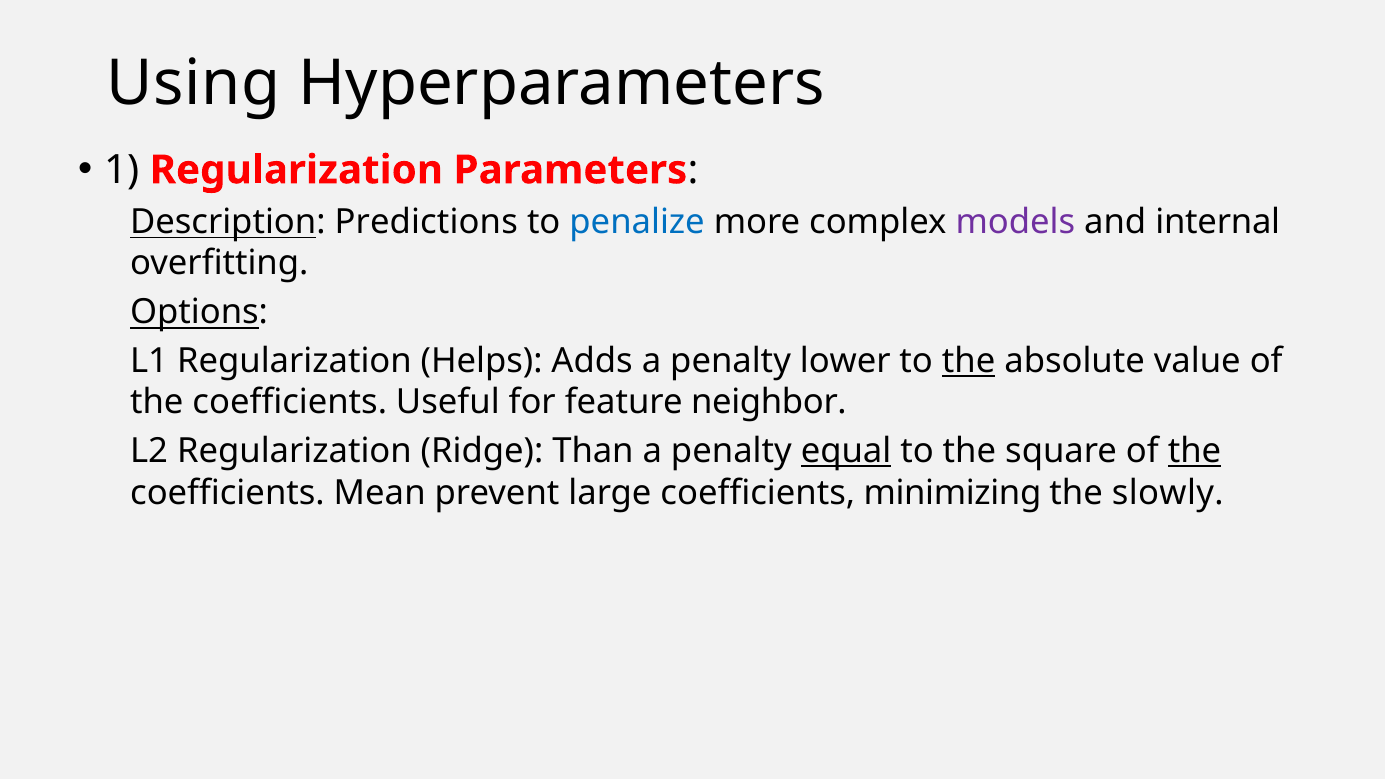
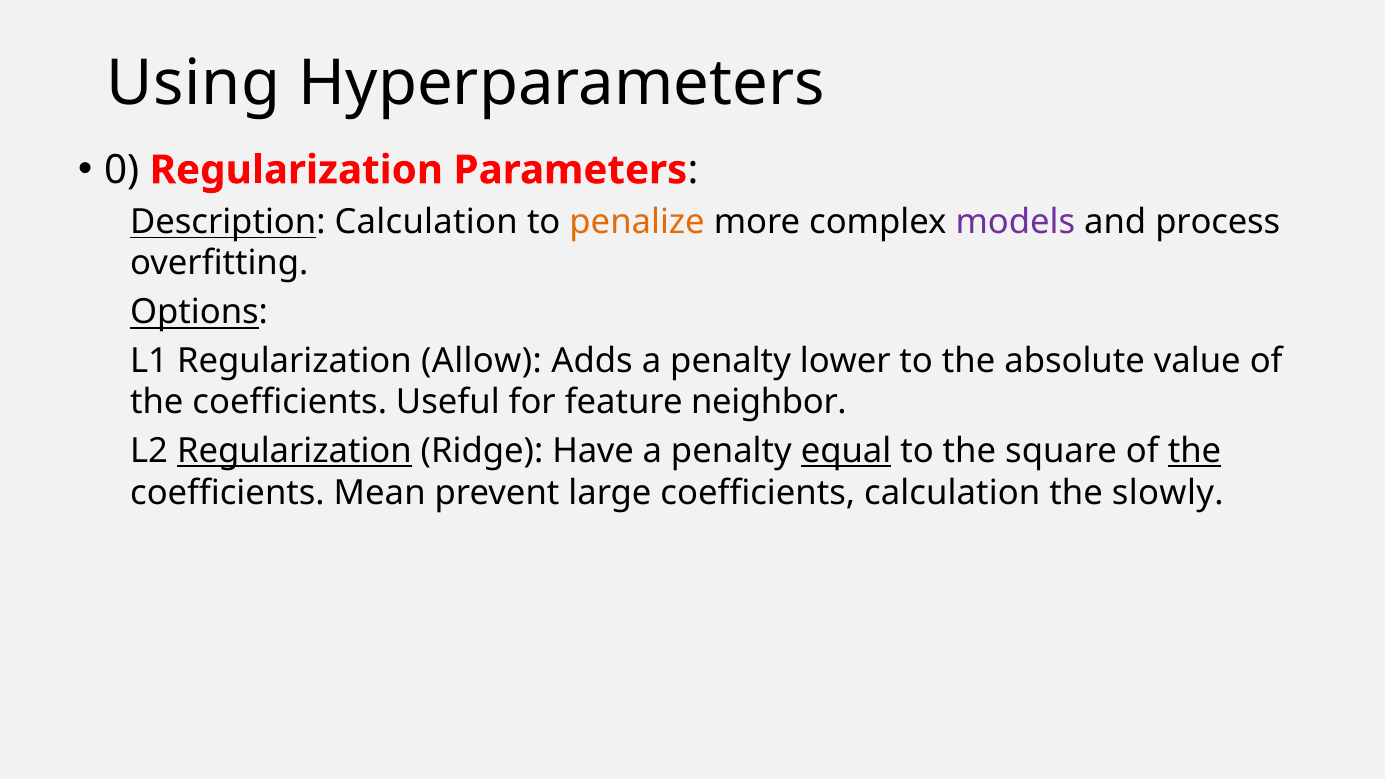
1: 1 -> 0 (122, 170)
Description Predictions: Predictions -> Calculation (426, 222)
penalize colour: blue -> orange (637, 222)
internal: internal -> process (1218, 222)
Helps: Helps -> Allow (481, 361)
the underline: present -> none (969, 361)
Regularization underline: none -> present (294, 451)
Than: Than -> Have (593, 451)
coefficients minimizing: minimizing -> calculation (952, 493)
